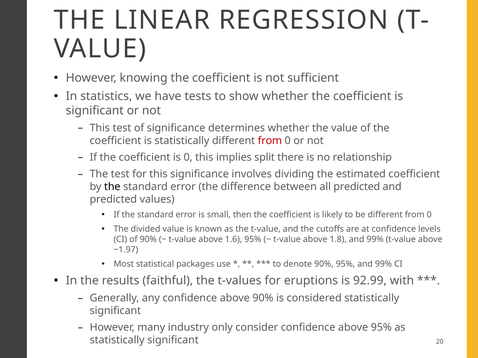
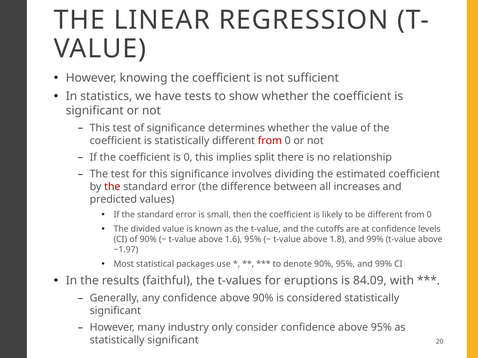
the colour: black -> red (112, 187)
all predicted: predicted -> increases (357, 187)
92.99: 92.99 -> 84.09 (370, 281)
